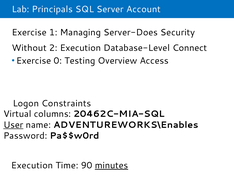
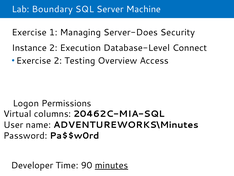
Principals: Principals -> Boundary (52, 9)
Account: Account -> Machine (144, 9)
Without: Without -> Instance (29, 48)
Exercise 0: 0 -> 2 (58, 61)
Constraints: Constraints -> Permissions (66, 103)
User underline: present -> none (13, 124)
ADVENTUREWORKS\Enables: ADVENTUREWORKS\Enables -> ADVENTUREWORKS\Minutes (126, 124)
Execution: Execution -> Developer (32, 165)
